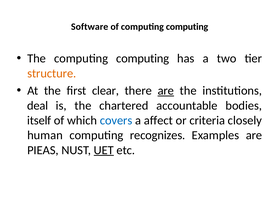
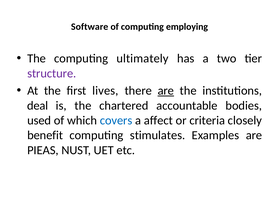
of computing computing: computing -> employing (187, 27)
The computing computing: computing -> ultimately (143, 59)
structure colour: orange -> purple (52, 73)
clear: clear -> lives (105, 91)
itself: itself -> used (39, 121)
human: human -> benefit (45, 135)
recognizes: recognizes -> stimulates (158, 135)
UET underline: present -> none (104, 150)
